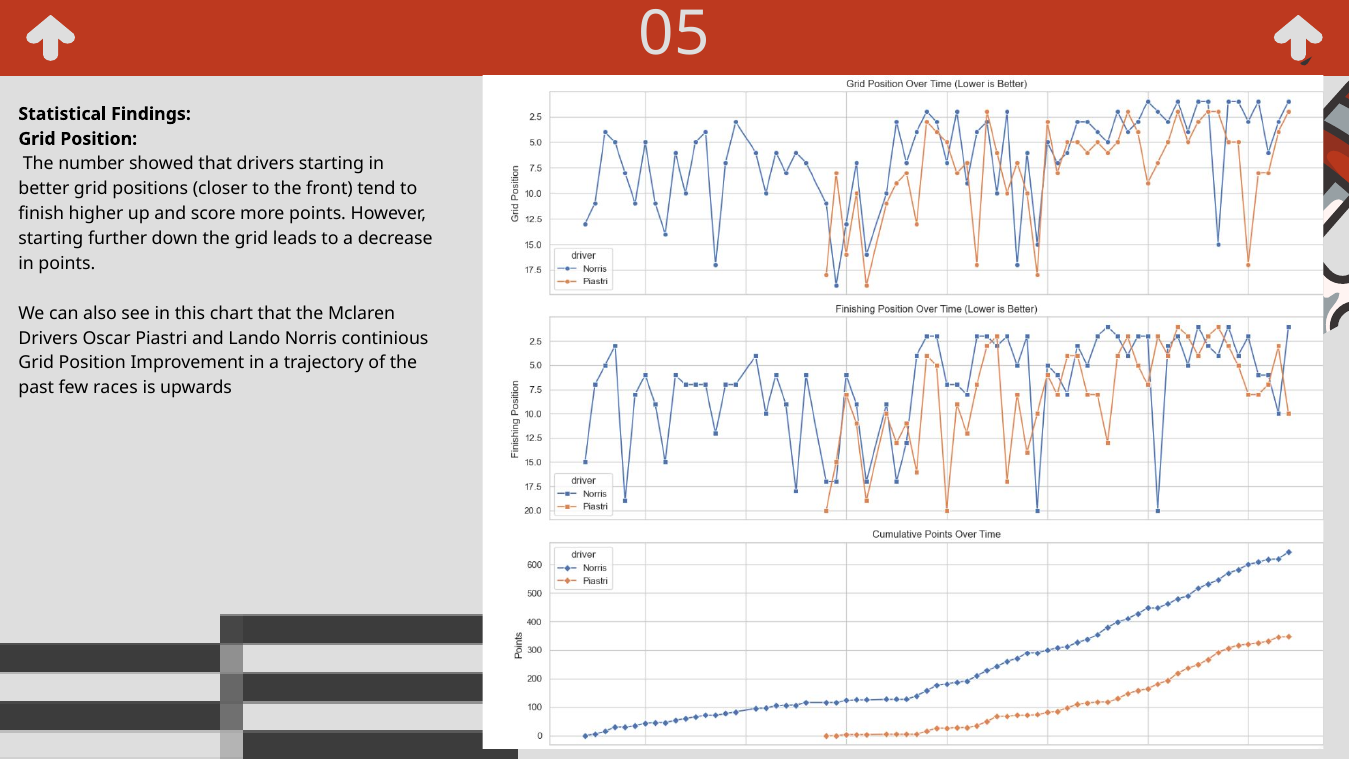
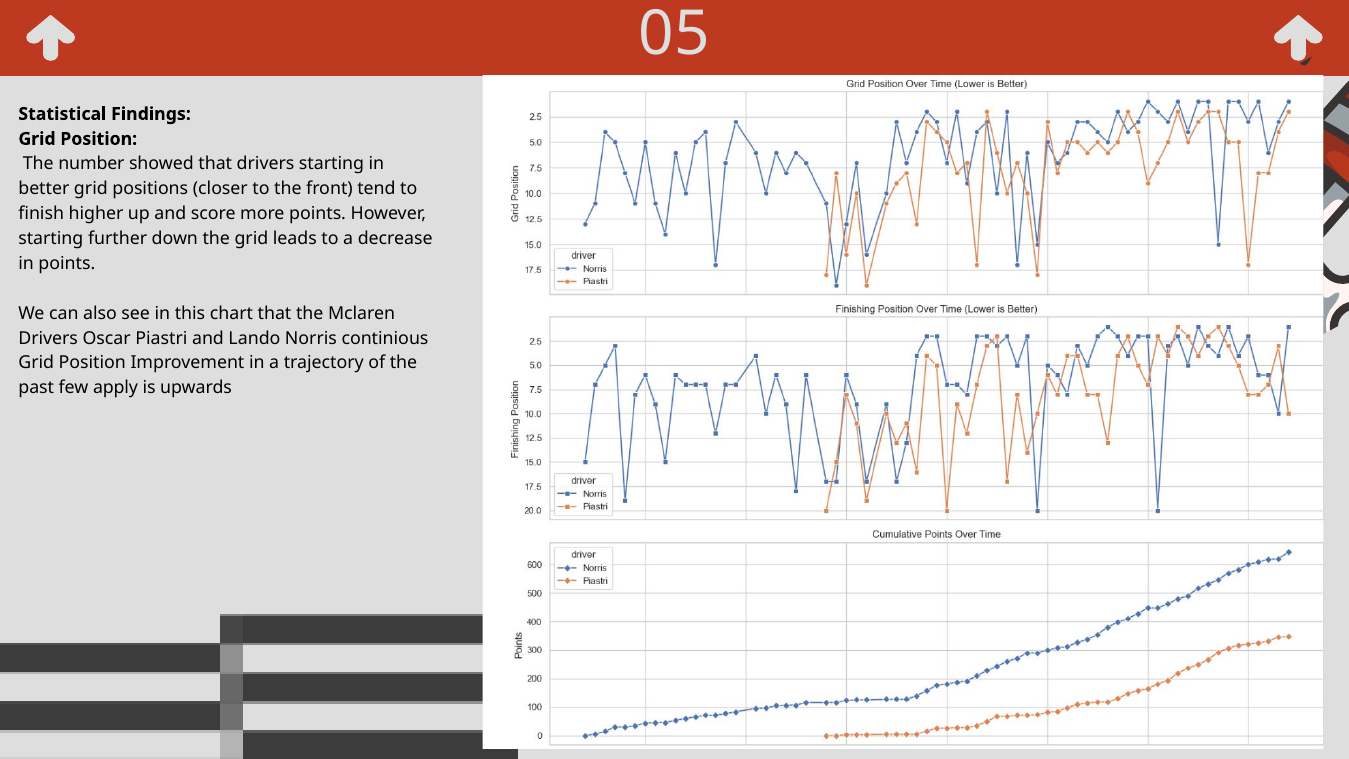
races: races -> apply (116, 388)
